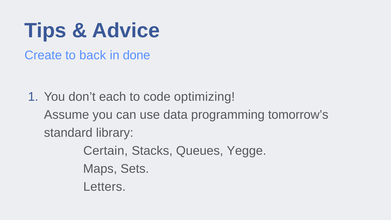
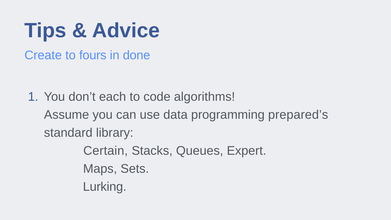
back: back -> fours (93, 55)
optimizing: optimizing -> algorithms (204, 97)
tomorrow’s: tomorrow’s -> prepared’s (298, 115)
Yegge: Yegge -> Expert (247, 151)
Letters: Letters -> Lurking (105, 187)
